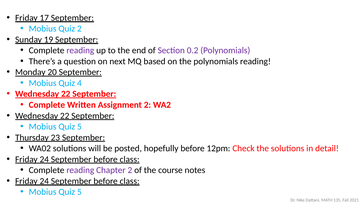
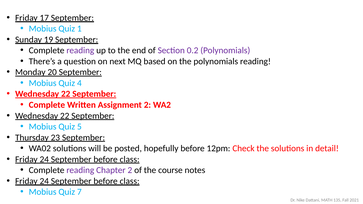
Quiz 2: 2 -> 1 (79, 29)
5: 5 -> 7 (79, 192)
